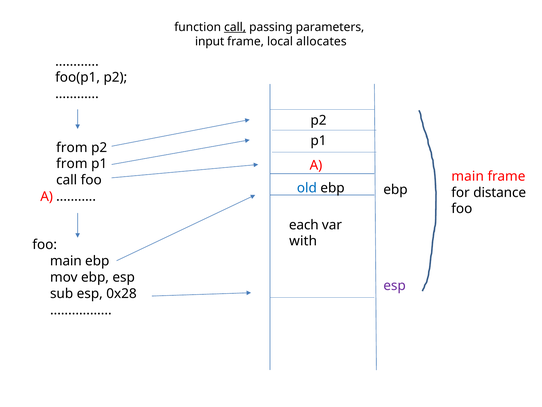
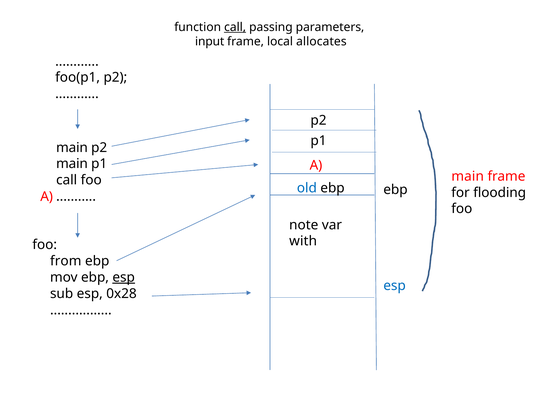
from: from -> main (72, 147)
from: from -> main (72, 164)
distance: distance -> flooding (500, 192)
each: each -> note (304, 225)
main: main -> from (66, 261)
esp underline: none -> present (124, 277)
esp colour: purple -> blue (395, 285)
